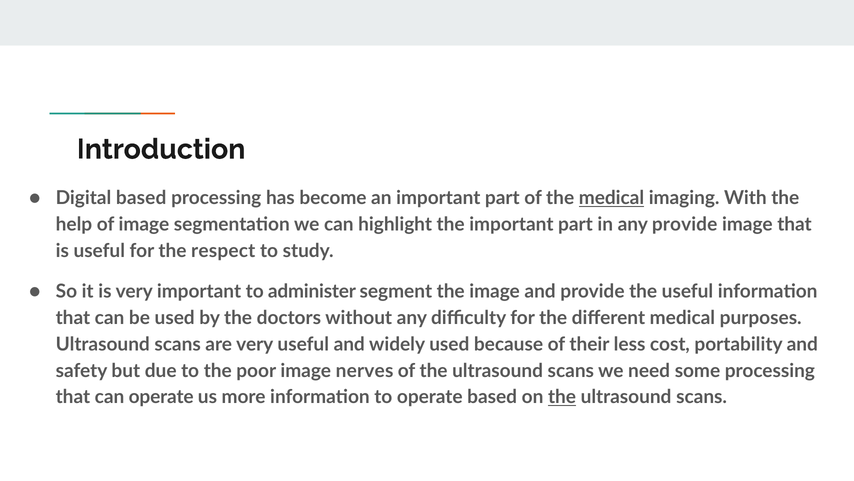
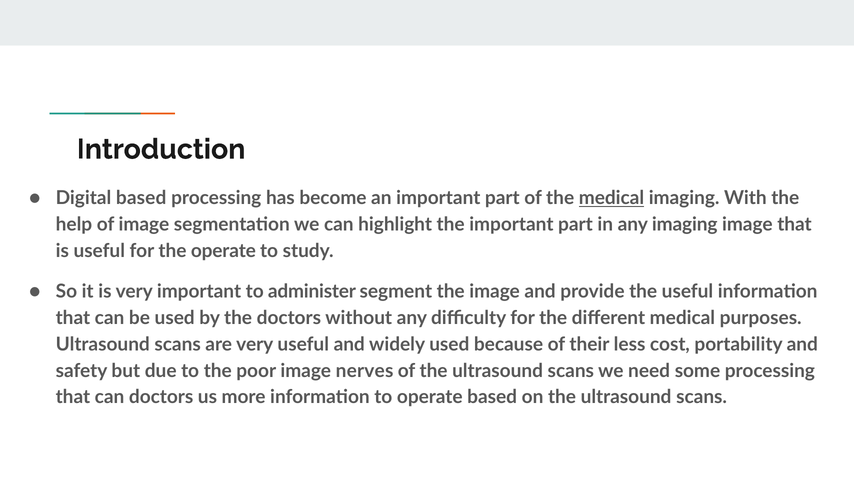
any provide: provide -> imaging (685, 224)
the respect: respect -> operate (223, 251)
can operate: operate -> doctors (161, 397)
the underline: present -> none (562, 397)
